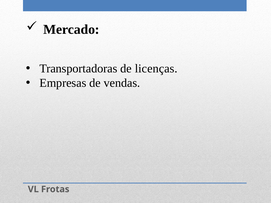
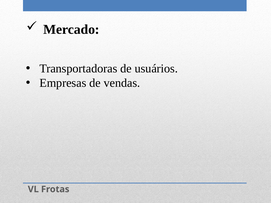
licenças: licenças -> usuários (156, 69)
